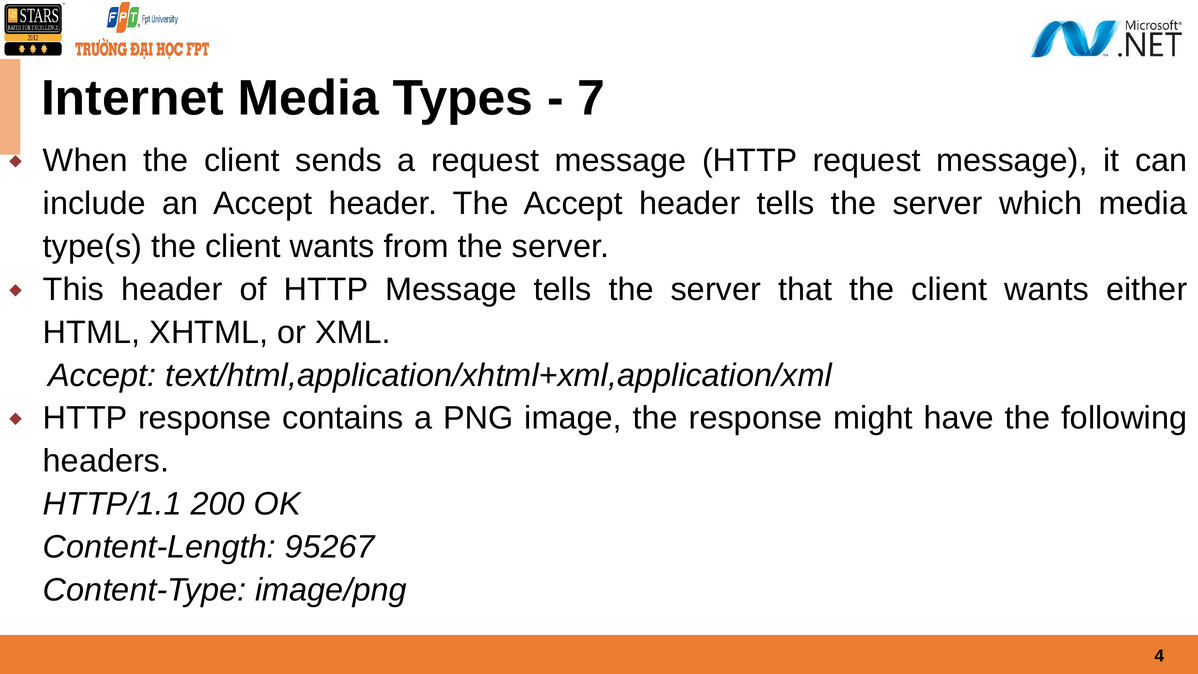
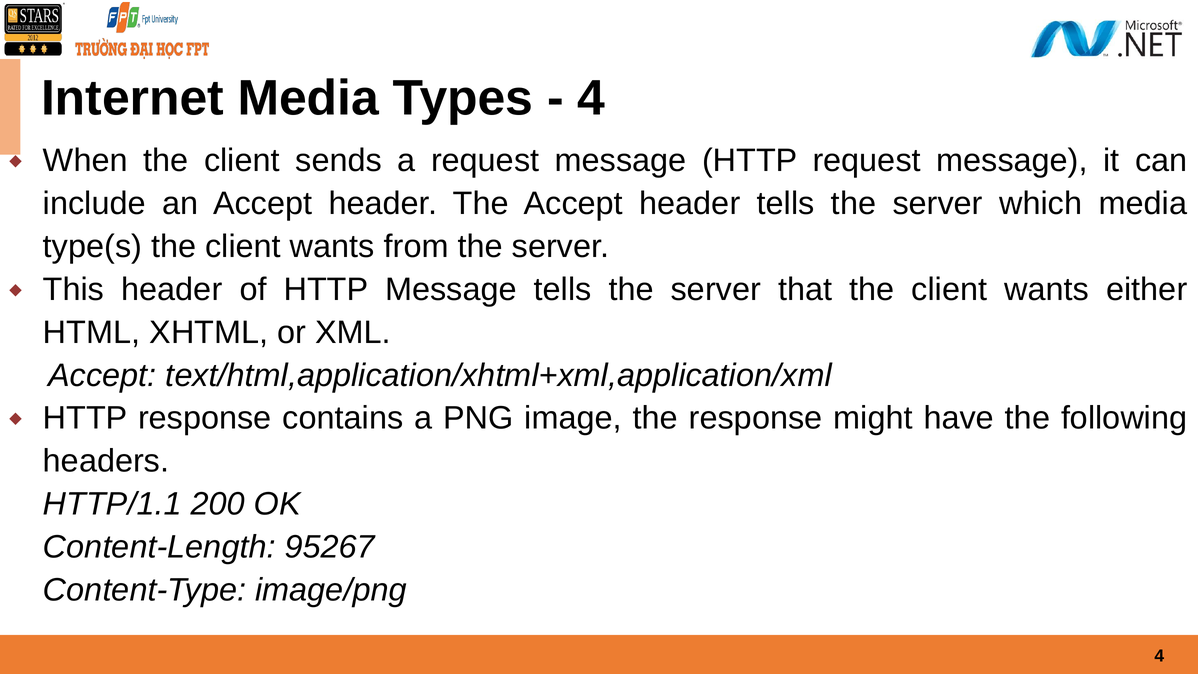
7: 7 -> 4 (591, 98)
